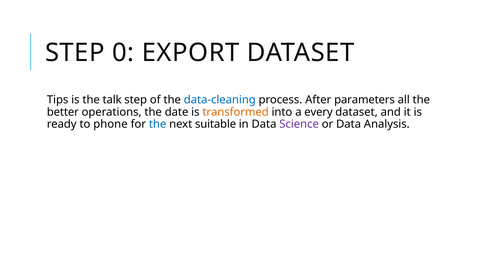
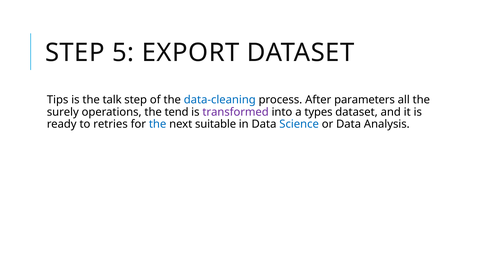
0: 0 -> 5 (123, 53)
better: better -> surely (63, 112)
date: date -> tend (177, 112)
transformed colour: orange -> purple (236, 112)
every: every -> types (318, 112)
phone: phone -> retries (110, 124)
Science colour: purple -> blue (299, 124)
